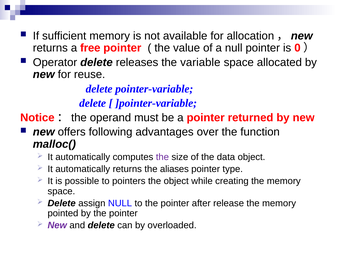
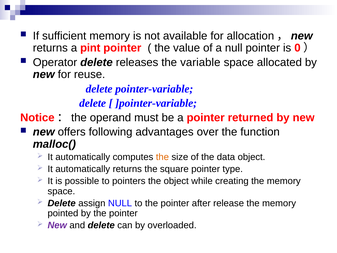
free: free -> pint (90, 48)
the colour: purple -> orange (162, 157)
aliases: aliases -> square (174, 169)
